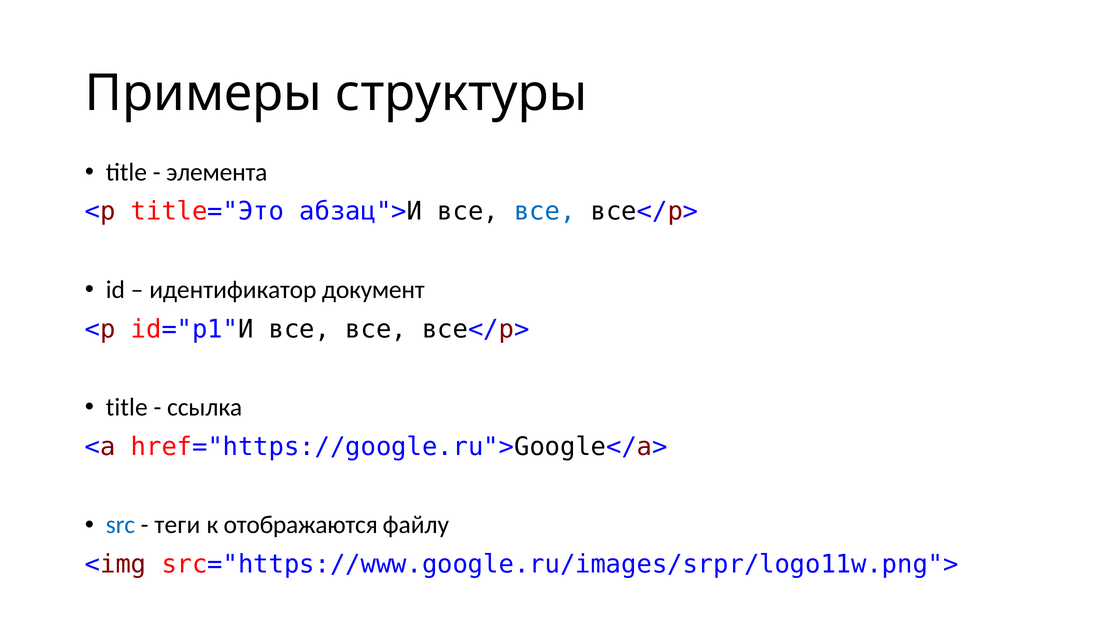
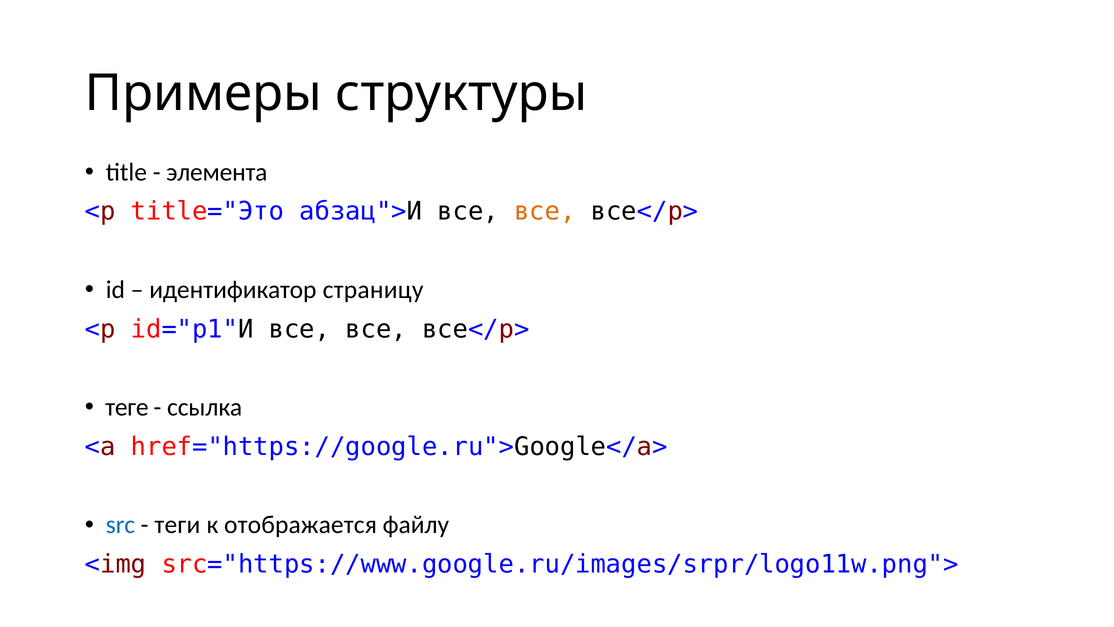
все colour: blue -> orange (545, 211)
документ: документ -> страницу (373, 290)
title: title -> теге (127, 407)
отображаются: отображаются -> отображается (300, 525)
